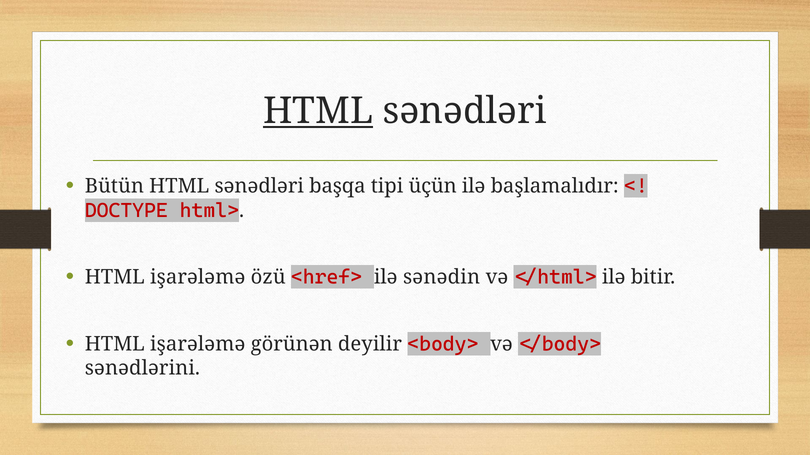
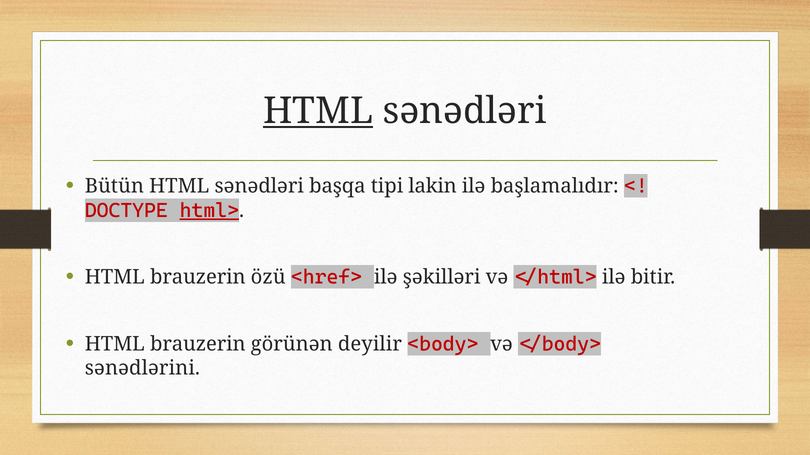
üçün: üçün -> lakin (433, 186)
html> underline: none -> present (209, 211)
işarələmə: işarələmə -> brauzerin (198, 278)
sənədin: sənədin -> şəkilləri (442, 278)
işarələmə: işarələmə -> brauzerin (198, 344)
